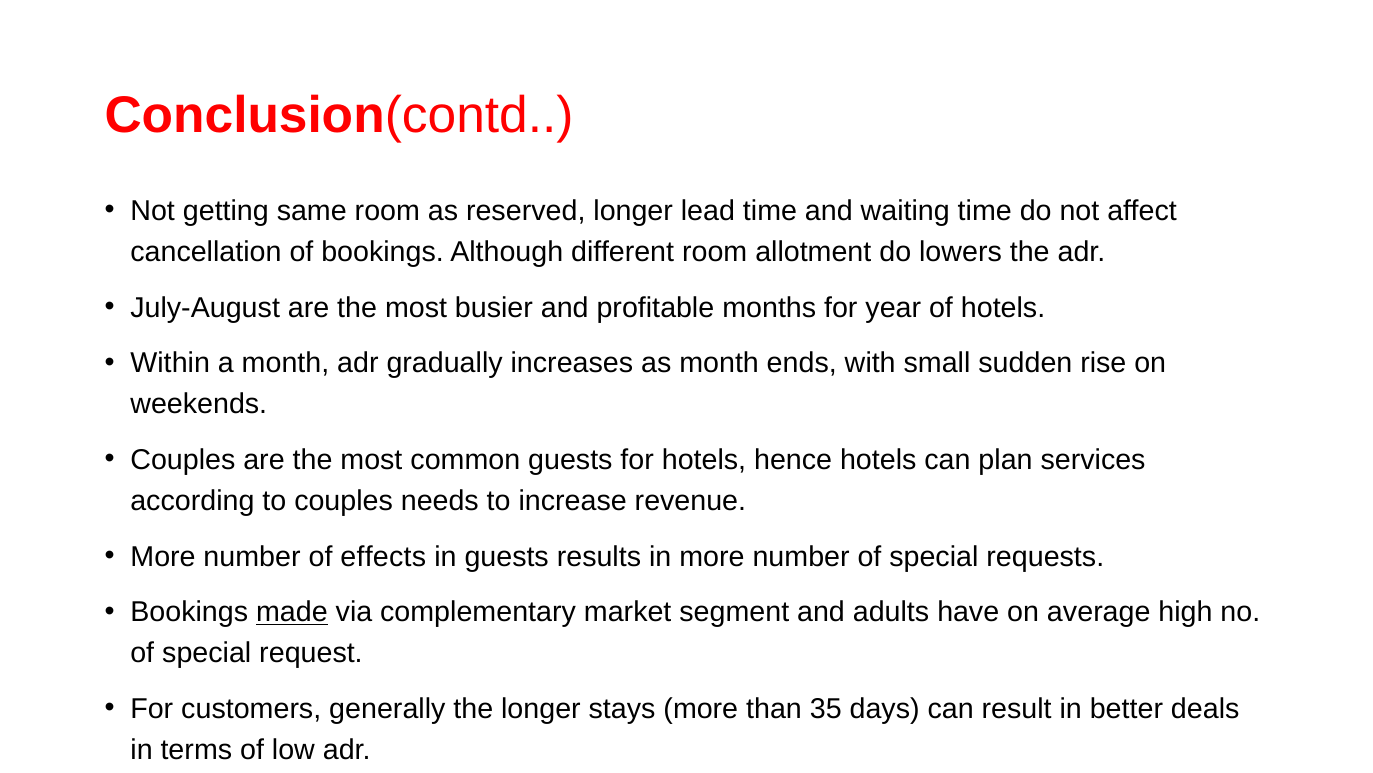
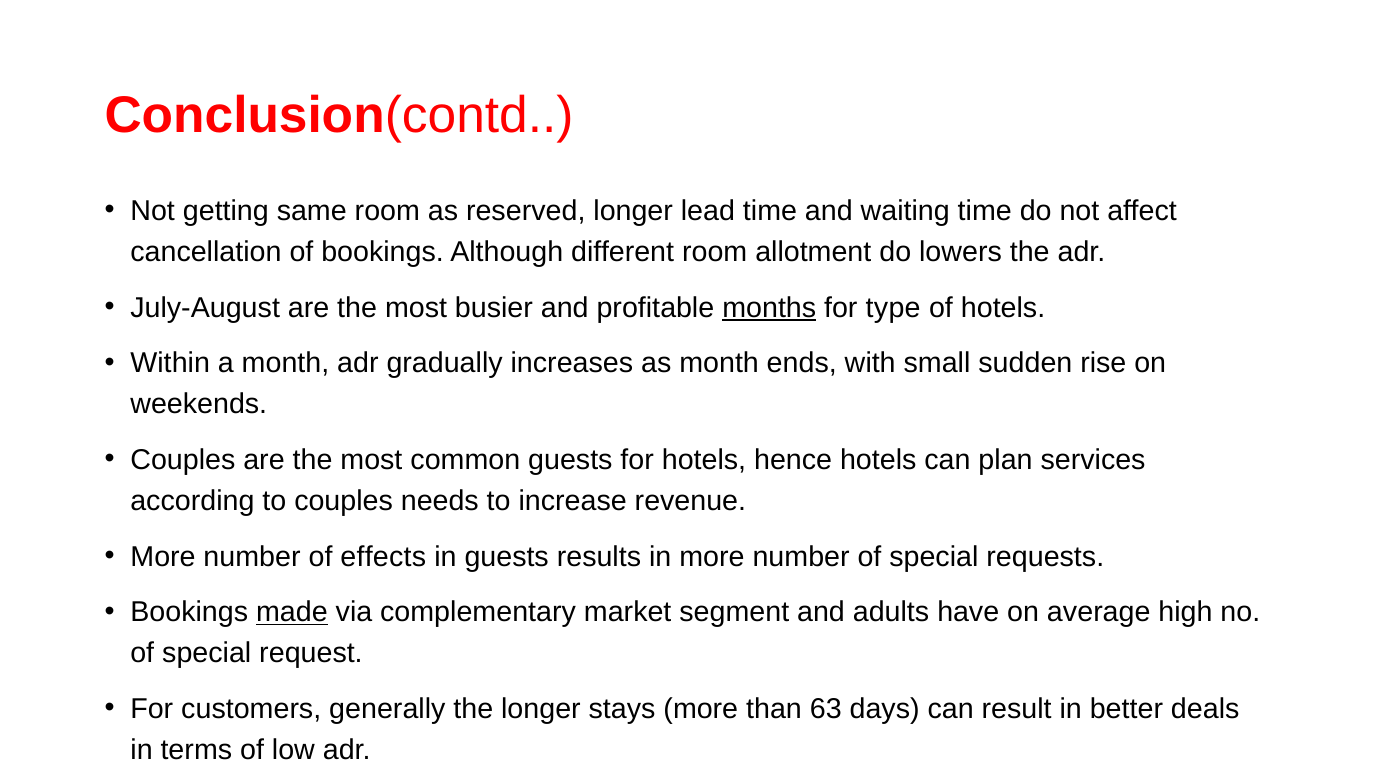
months underline: none -> present (769, 307)
year: year -> type (893, 307)
35: 35 -> 63 (826, 708)
